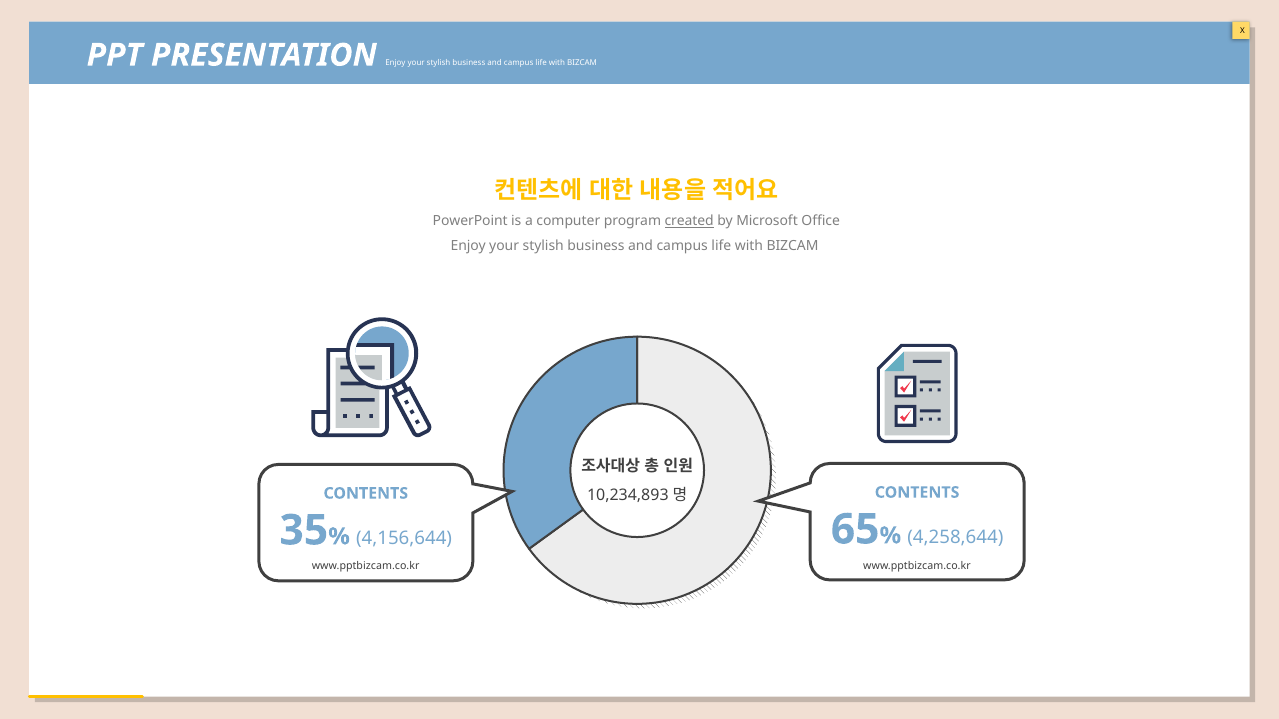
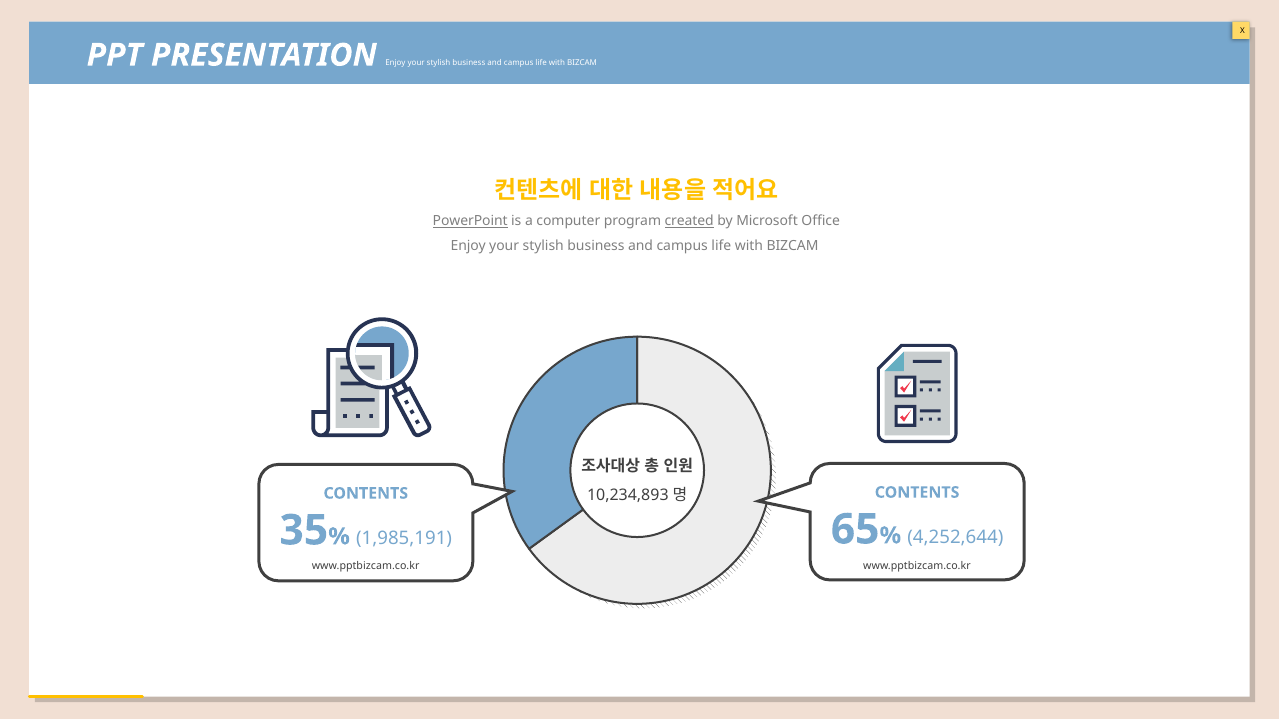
PowerPoint underline: none -> present (470, 221)
4,258,644: 4,258,644 -> 4,252,644 (955, 538)
4,156,644: 4,156,644 -> 1,985,191 (404, 539)
